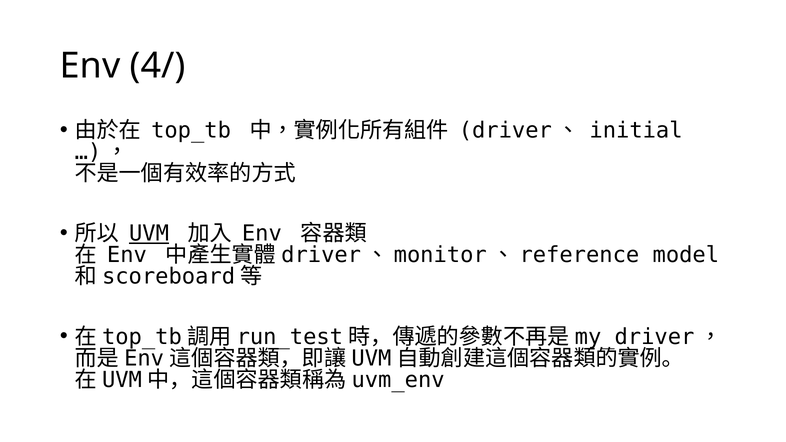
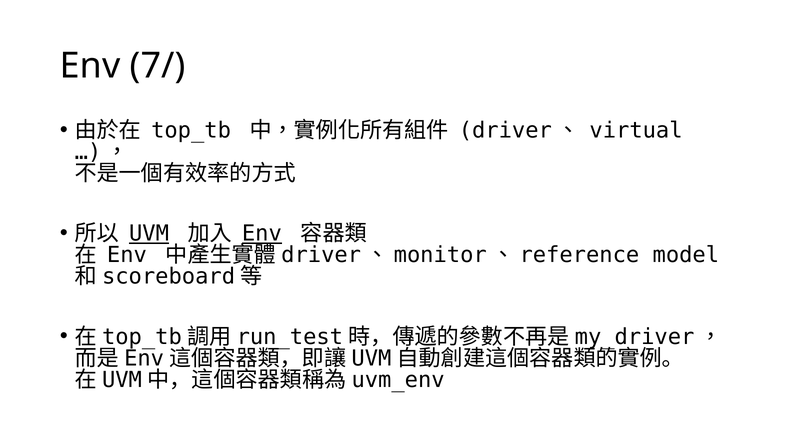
4/: 4/ -> 7/ (158, 66)
initial: initial -> virtual (636, 131)
Env underline: none -> present (262, 234)
